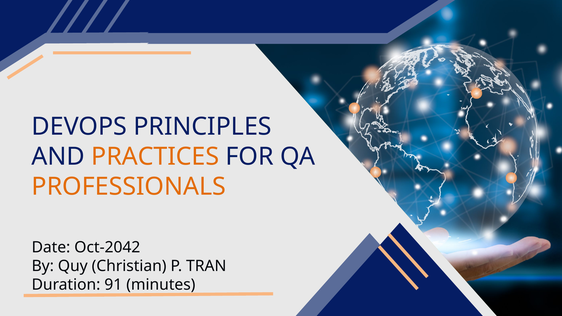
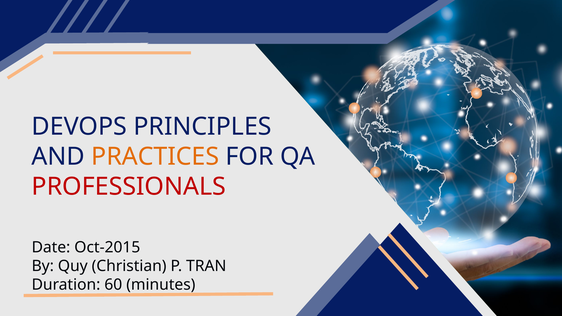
PROFESSIONALS colour: orange -> red (129, 187)
Oct-2042: Oct-2042 -> Oct-2015 (107, 247)
91: 91 -> 60 (113, 285)
